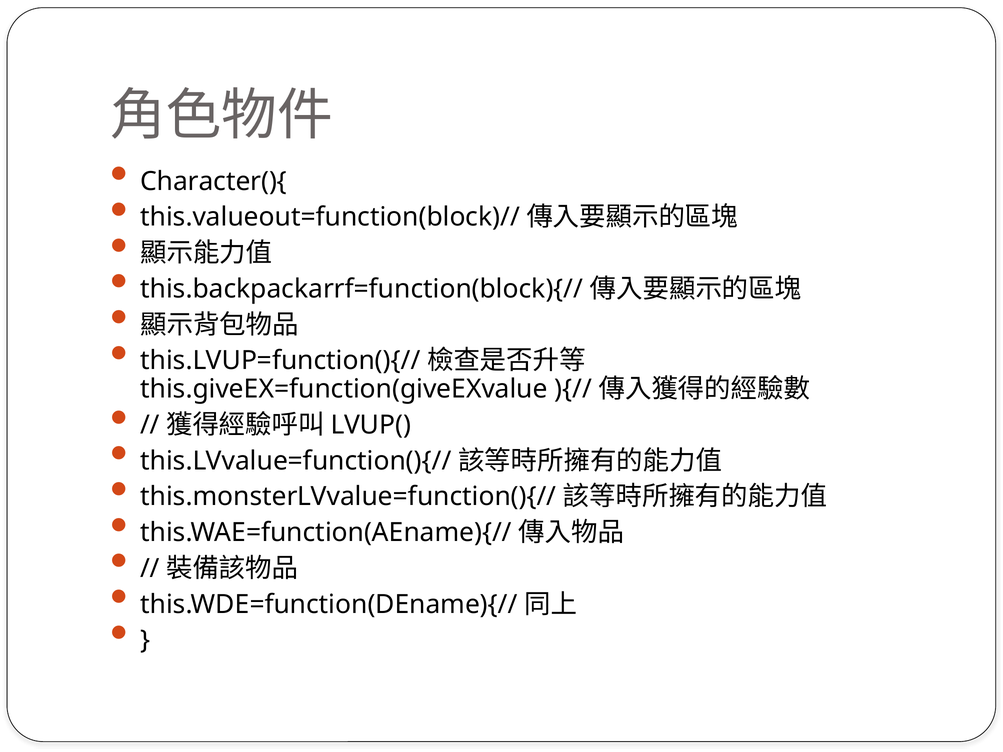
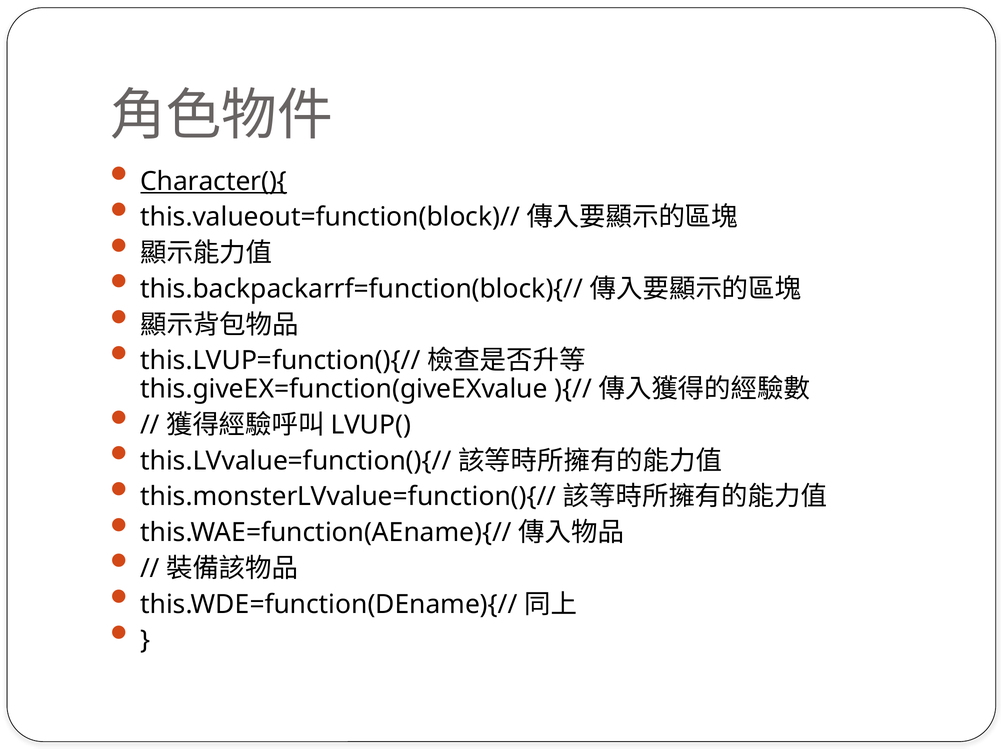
Character(){ underline: none -> present (214, 181)
